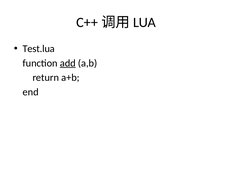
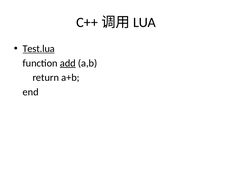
Test.lua underline: none -> present (39, 49)
